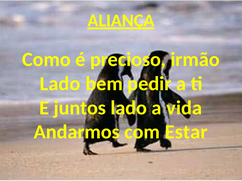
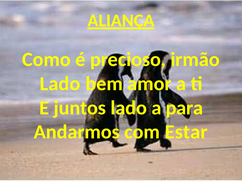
pedir: pedir -> amor (150, 84)
vida: vida -> para (184, 108)
